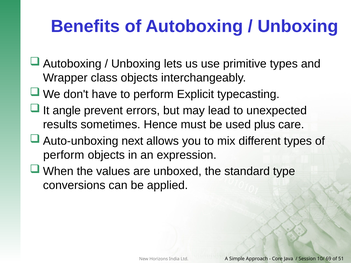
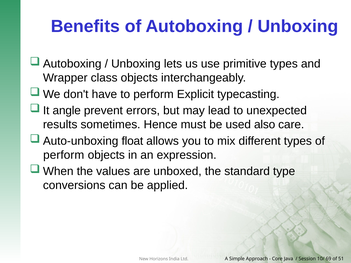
plus: plus -> also (265, 125)
next: next -> float (132, 141)
